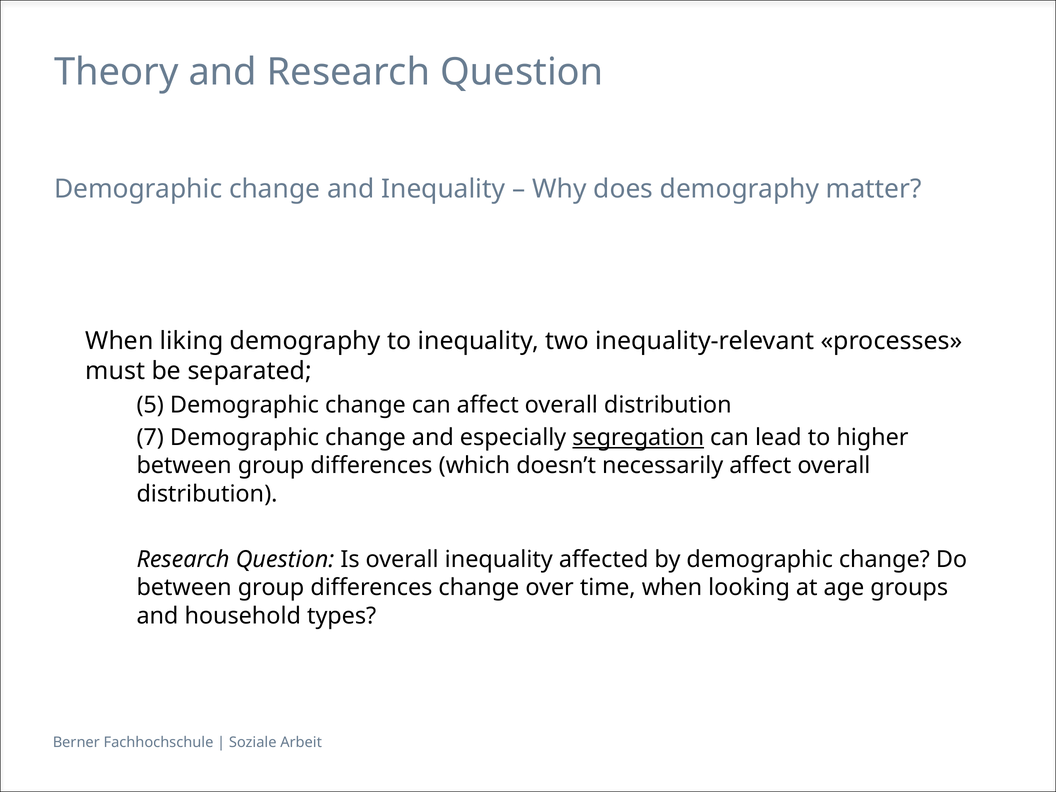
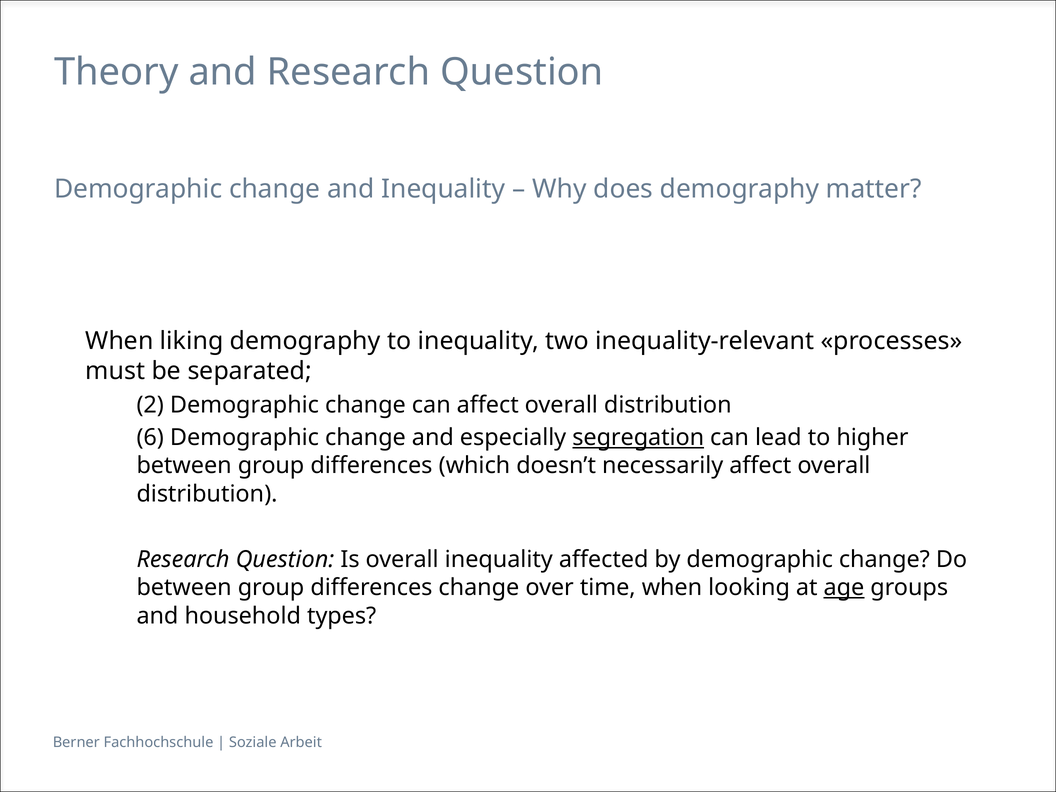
5: 5 -> 2 (150, 405)
7: 7 -> 6 (150, 438)
age underline: none -> present (844, 588)
